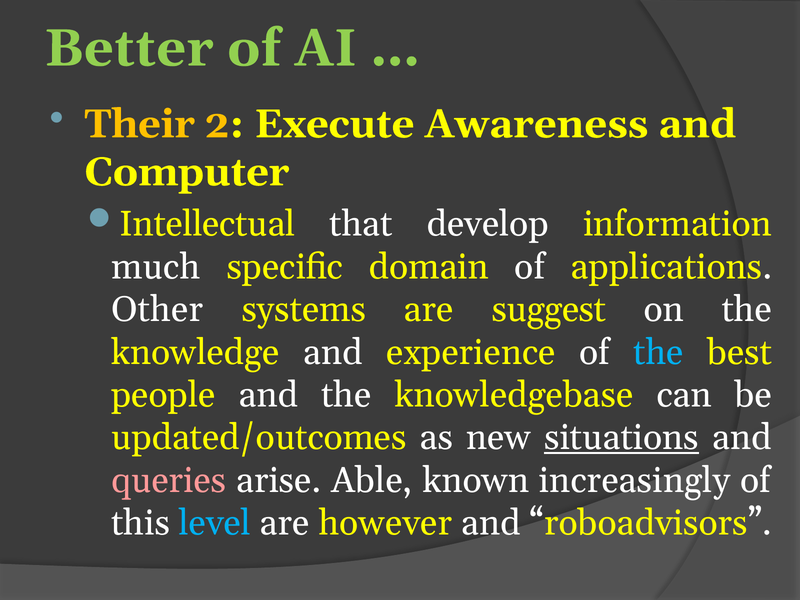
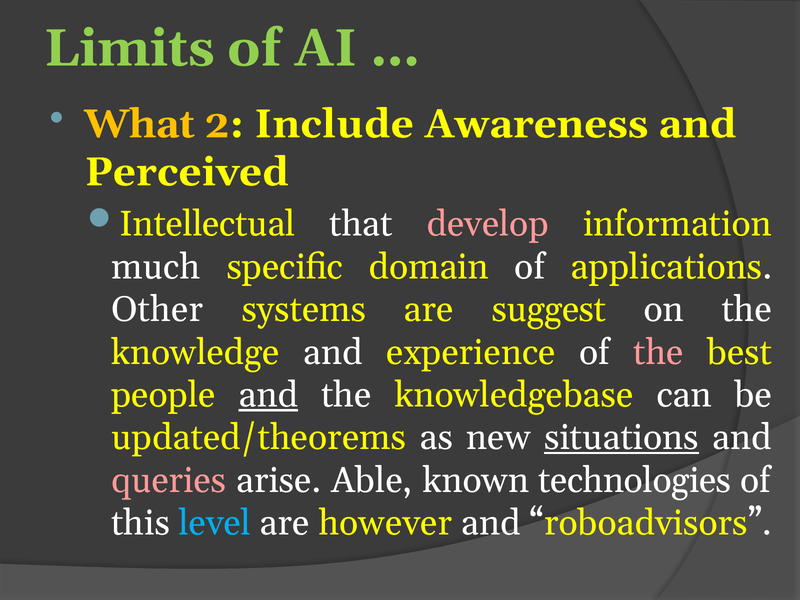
Better: Better -> Limits (129, 48)
Their: Their -> What (140, 124)
Execute: Execute -> Include (334, 124)
Computer: Computer -> Perceived (187, 172)
develop colour: white -> pink (488, 224)
the colour: light blue -> pink (658, 352)
and underline: none -> present (268, 395)
updated/outcomes: updated/outcomes -> updated/theorems (259, 438)
increasingly: increasingly -> technologies (635, 480)
